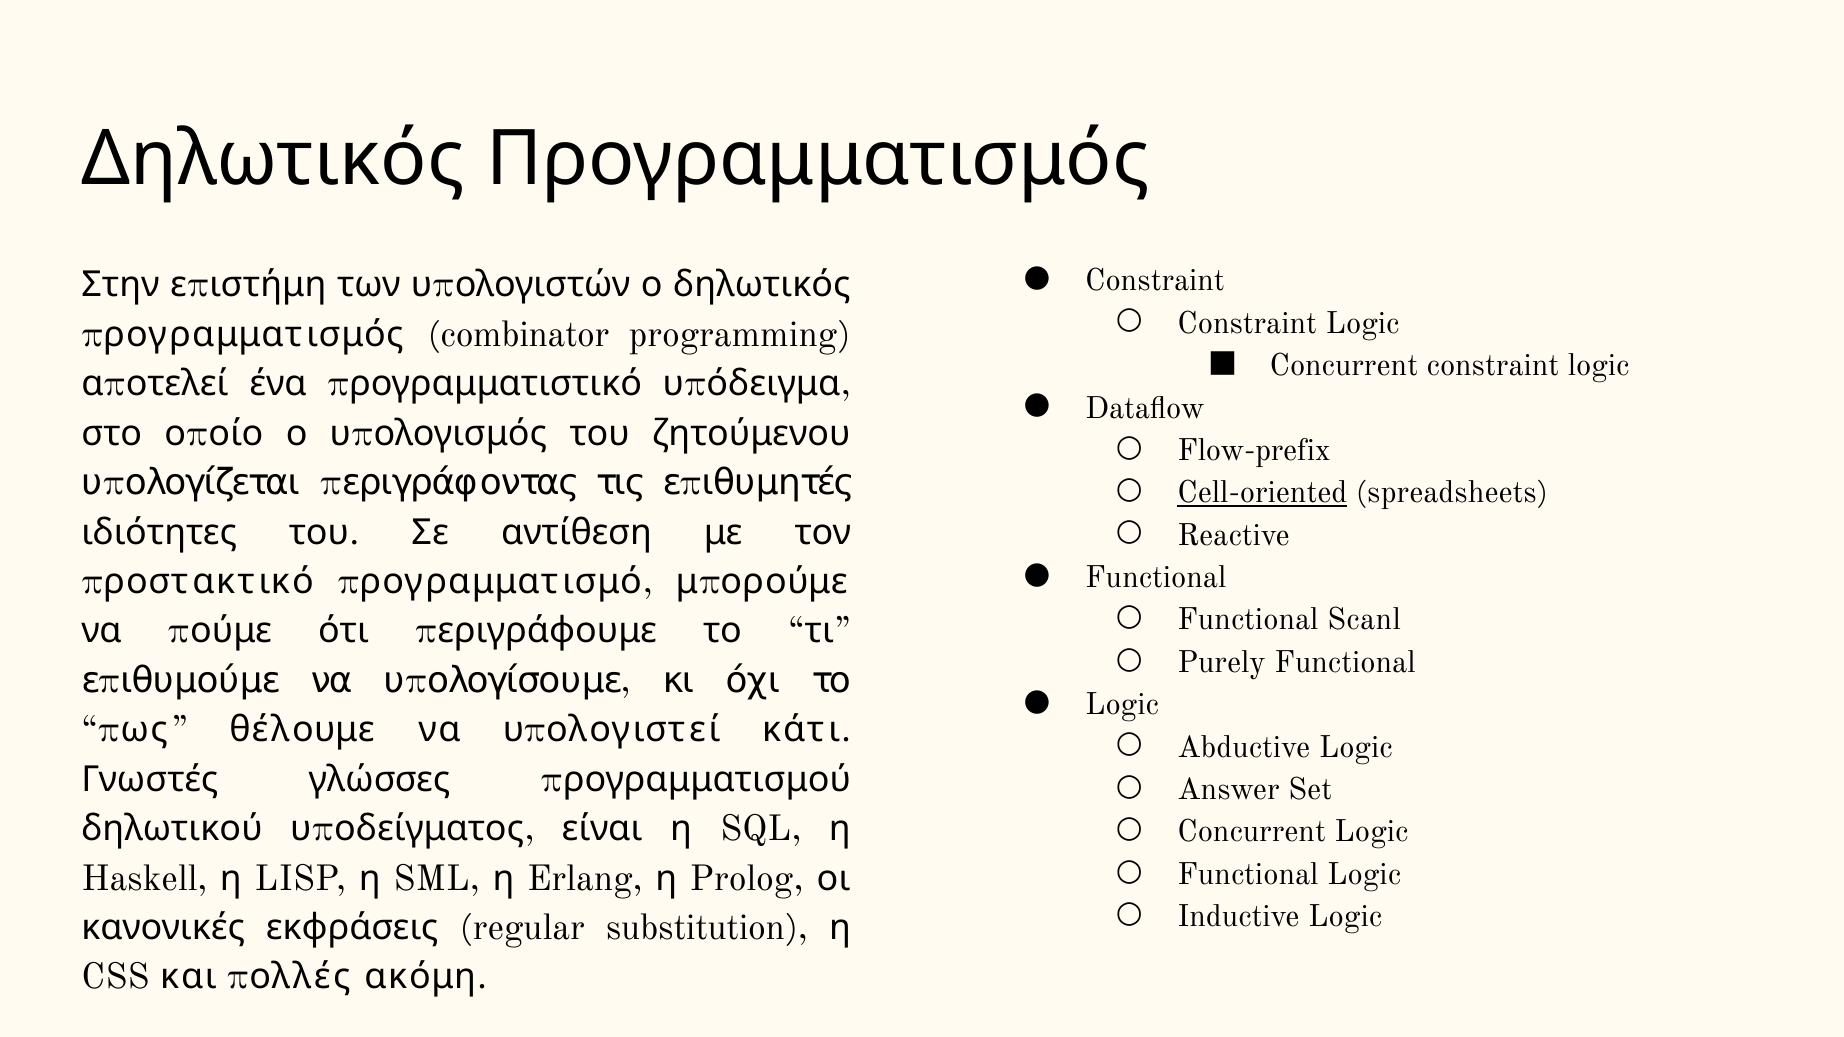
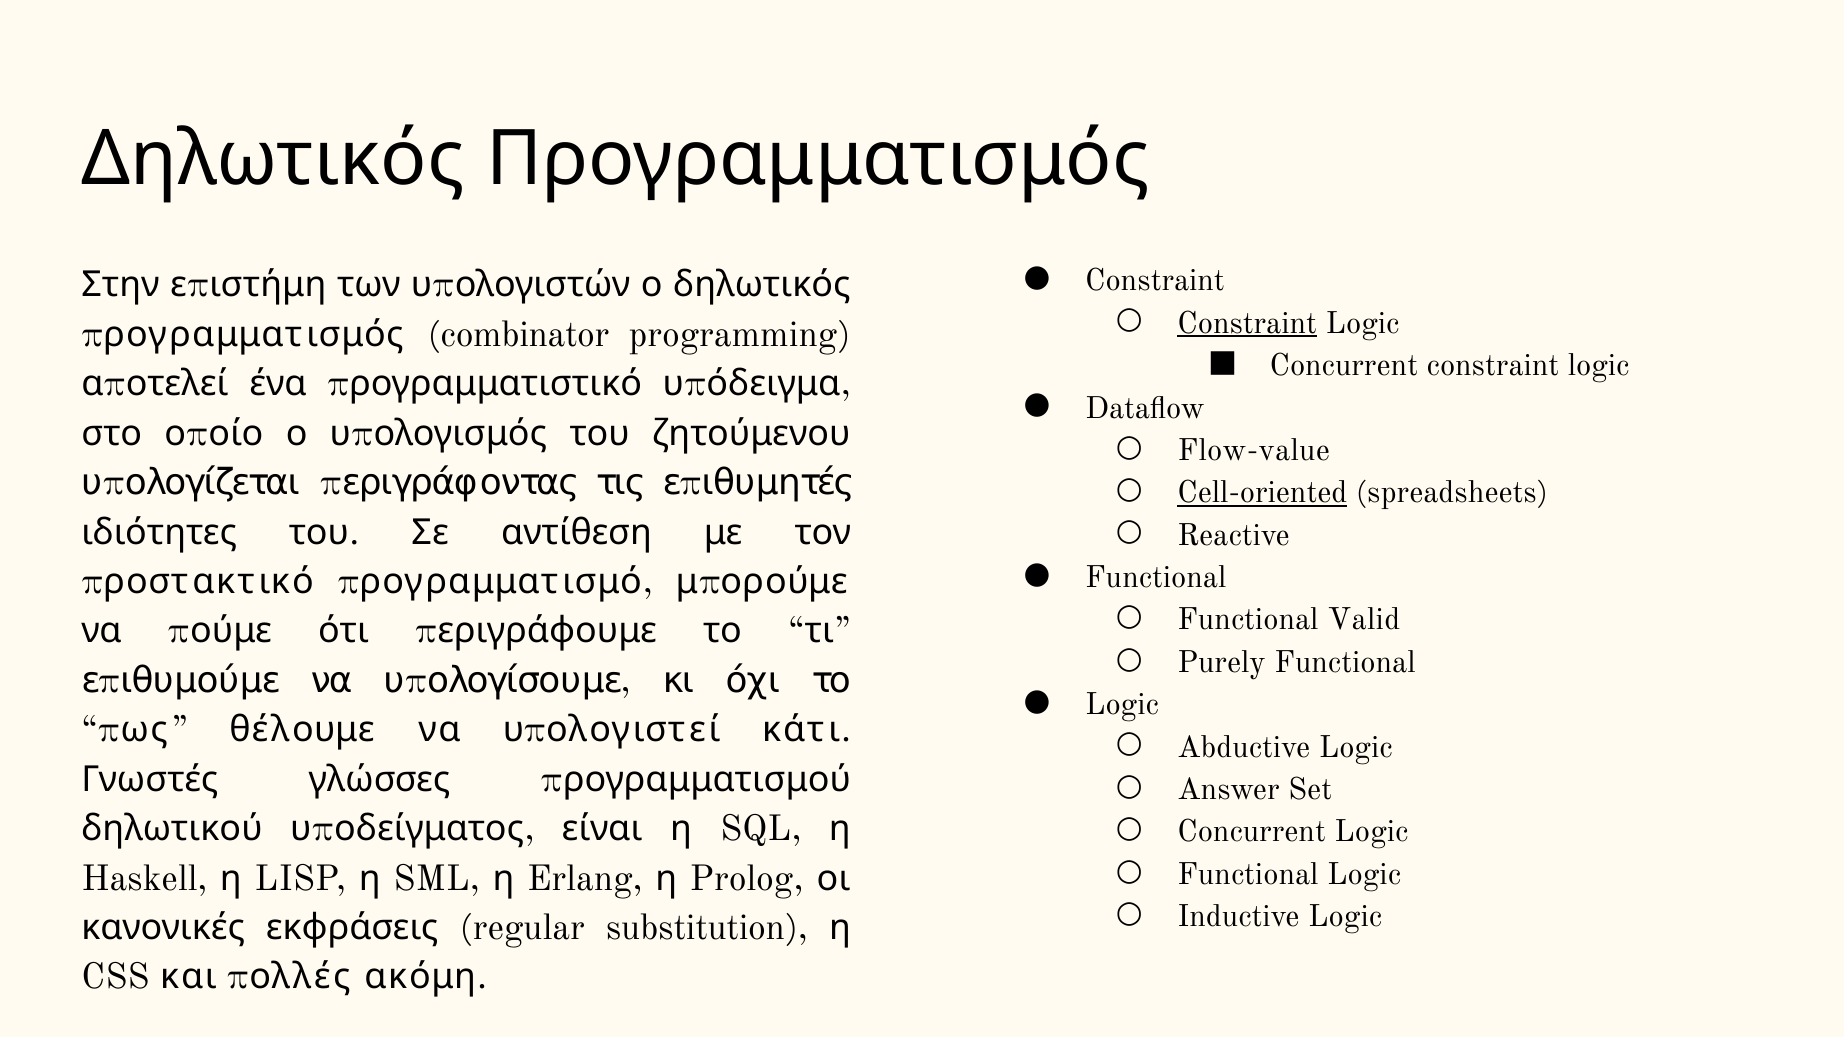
Constraint underline: none -> present (1247, 323)
Flow-prefix: Flow-prefix -> Flow-value (1254, 450)
Scanl: Scanl -> Valid (1364, 620)
